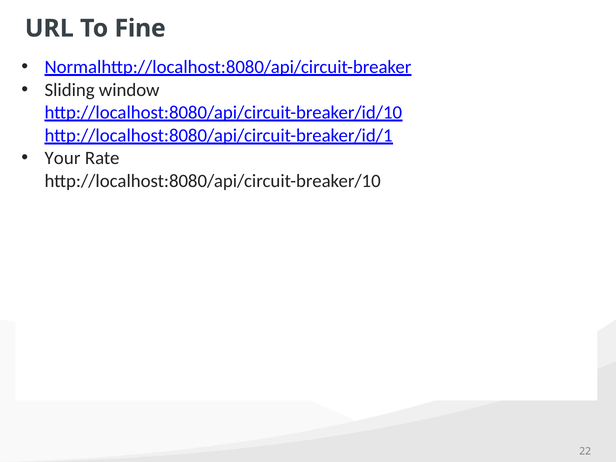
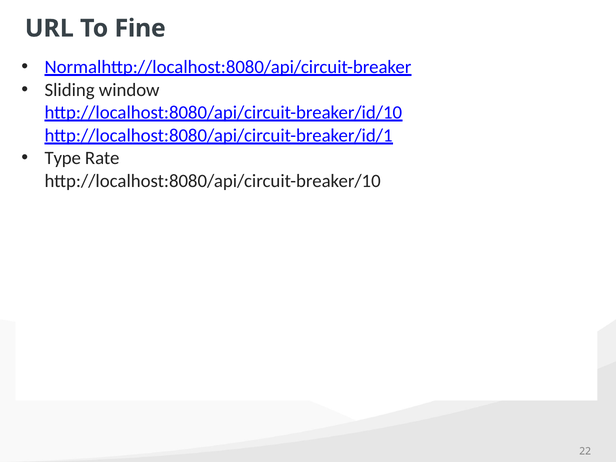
Your: Your -> Type (63, 158)
